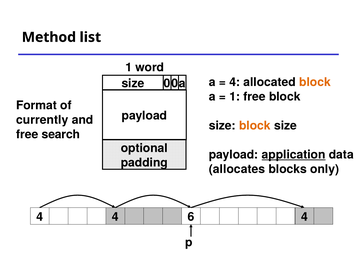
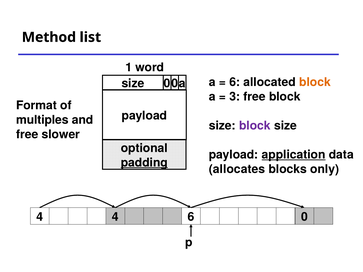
4: 4 -> 6 (235, 82)
1: 1 -> 3 (235, 97)
currently: currently -> multiples (42, 120)
block colour: orange -> purple (255, 126)
search: search -> slower (61, 135)
padding underline: none -> present (144, 163)
4 4 4: 4 -> 0 (304, 217)
